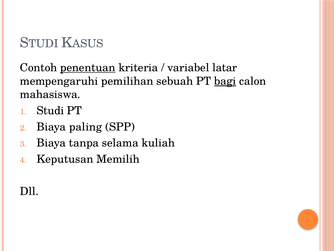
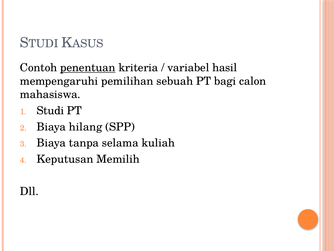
latar: latar -> hasil (225, 68)
bagi underline: present -> none (225, 81)
paling: paling -> hilang (86, 127)
